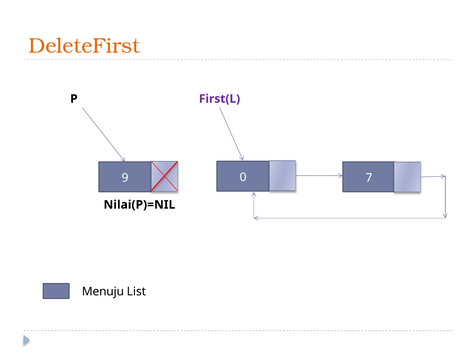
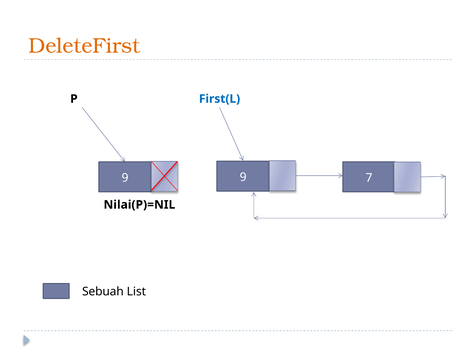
First(L colour: purple -> blue (220, 99)
9 0: 0 -> 9 (243, 177)
Menuju: Menuju -> Sebuah (103, 292)
